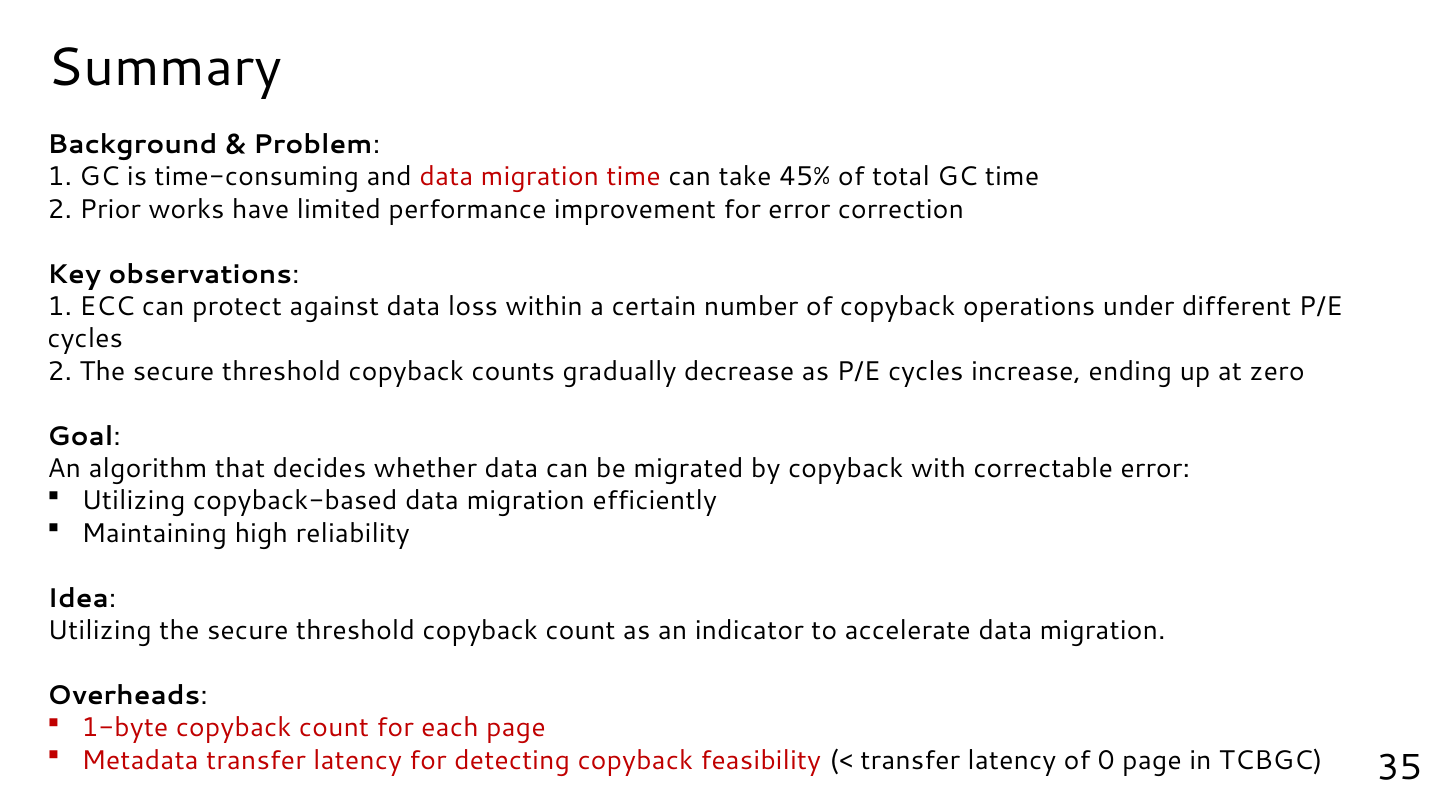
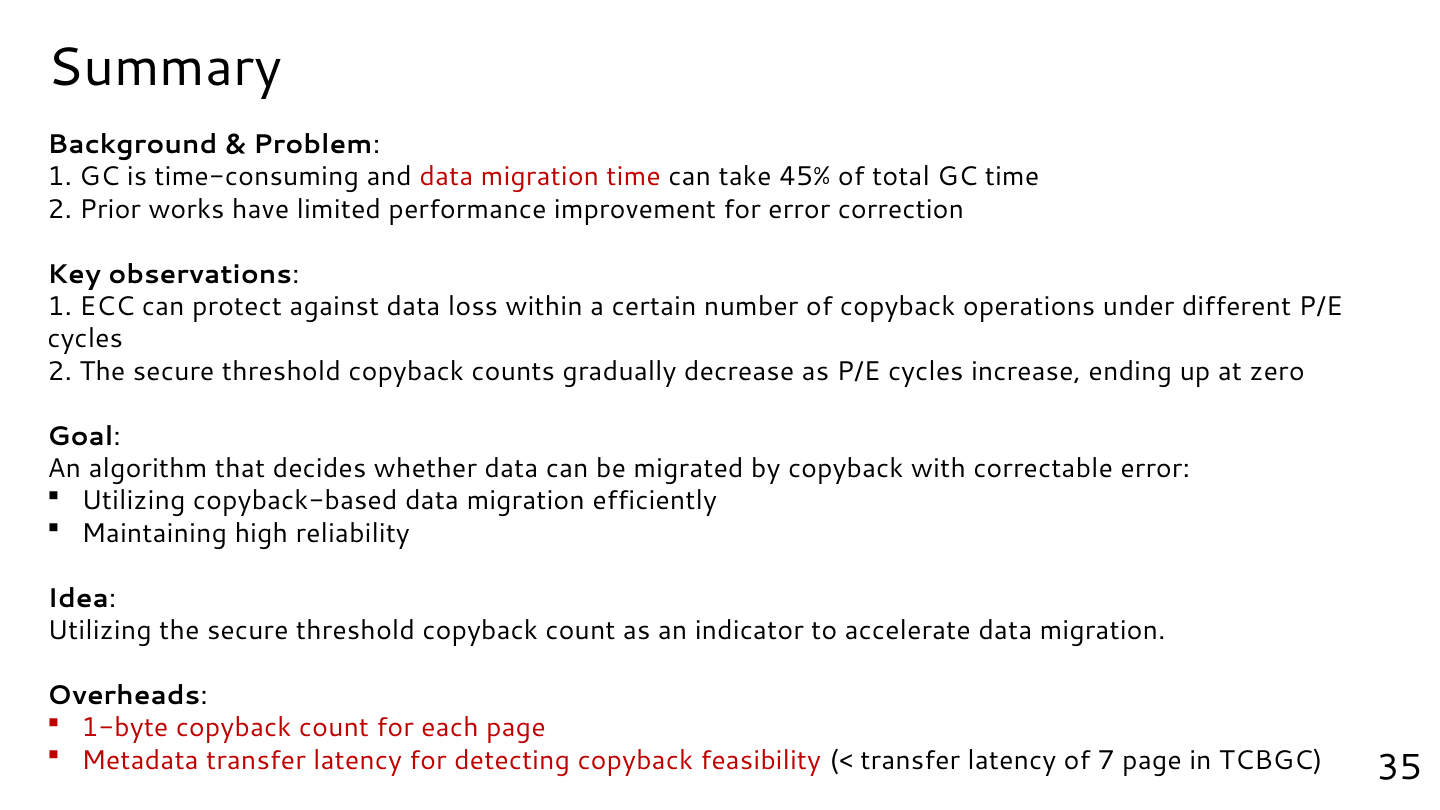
0: 0 -> 7 (1106, 760)
